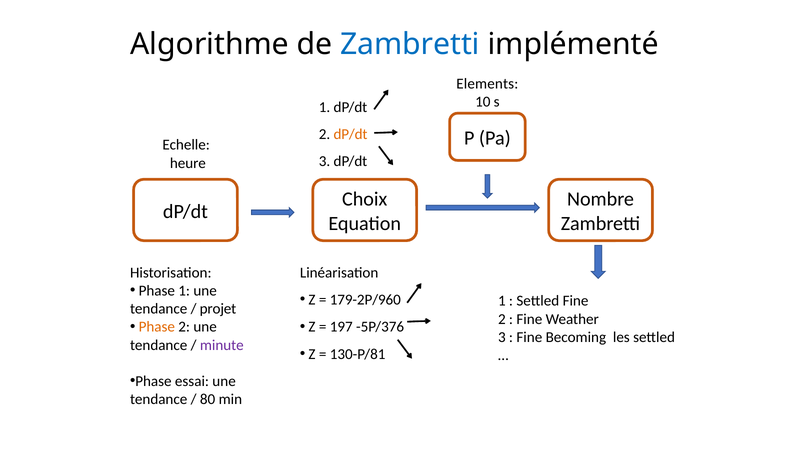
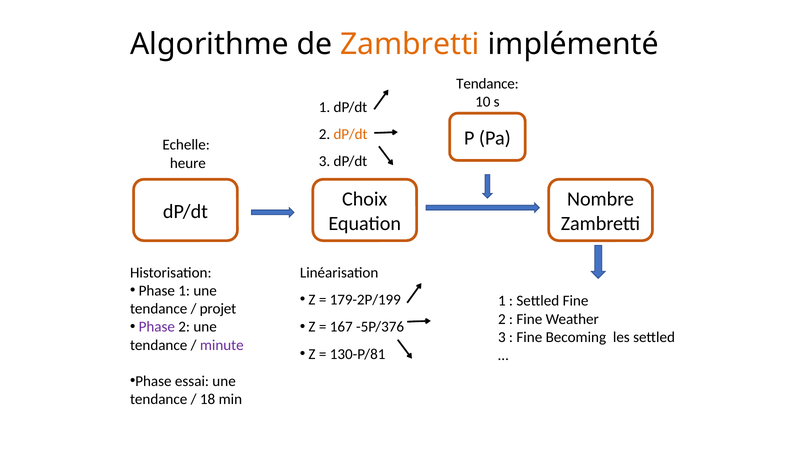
Zambretti colour: blue -> orange (410, 44)
Elements: Elements -> Tendance (487, 84)
179-2P/960: 179-2P/960 -> 179-2P/199 (365, 300)
Phase colour: orange -> purple (157, 327)
197: 197 -> 167 (341, 327)
80: 80 -> 18 (208, 399)
